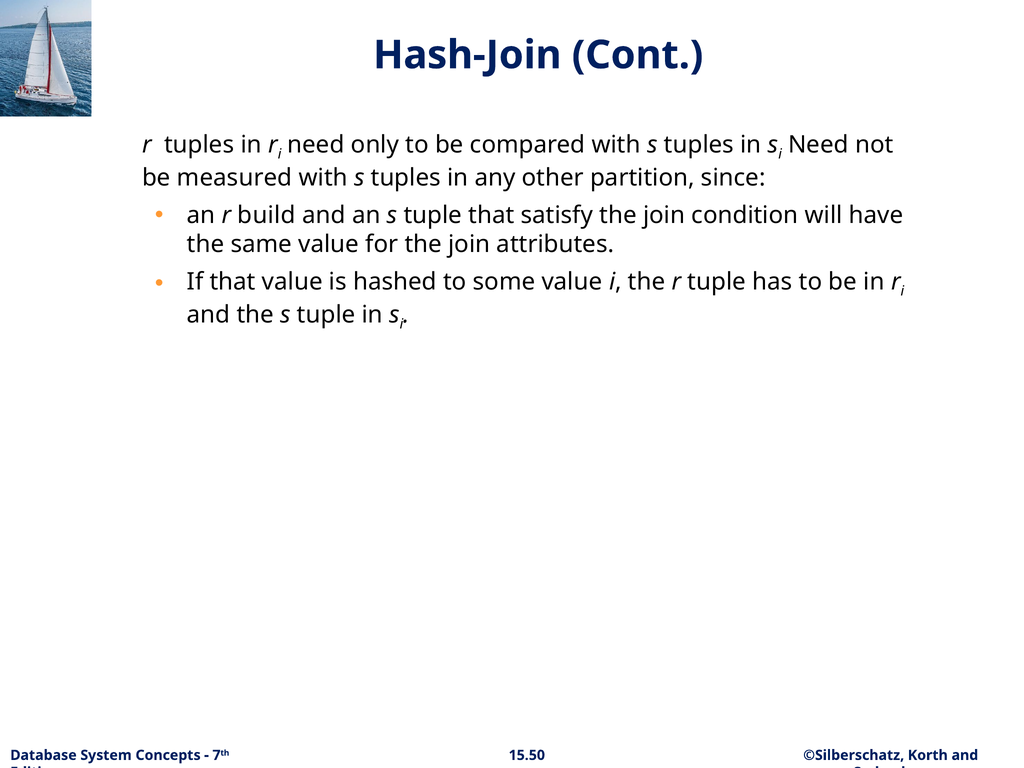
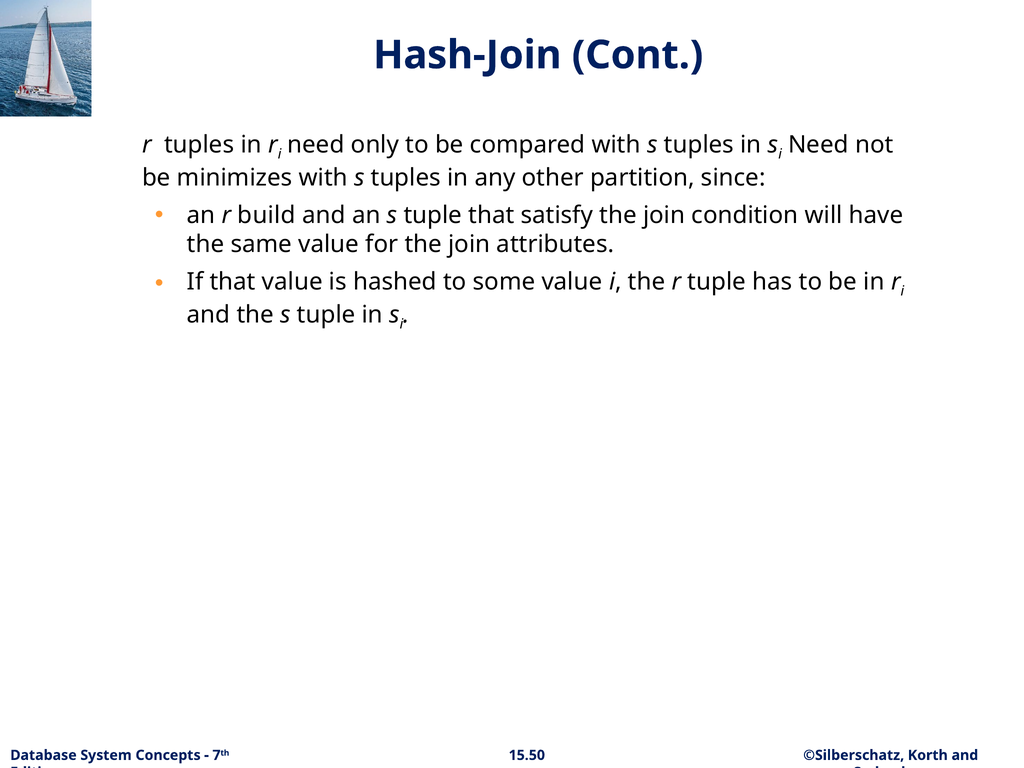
measured: measured -> minimizes (235, 178)
